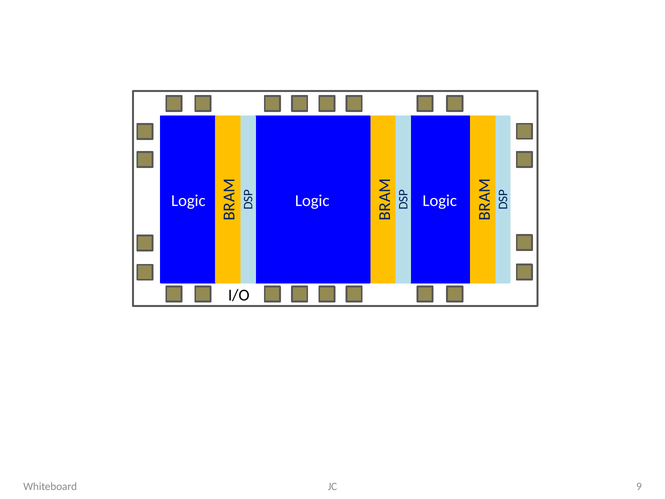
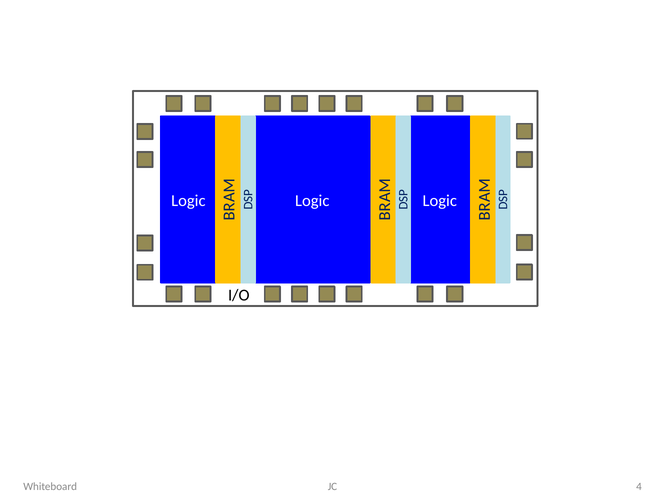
9: 9 -> 4 (639, 486)
